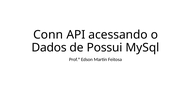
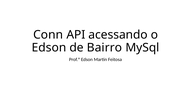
Dados: Dados -> Edson (49, 48)
Possui: Possui -> Bairro (104, 48)
